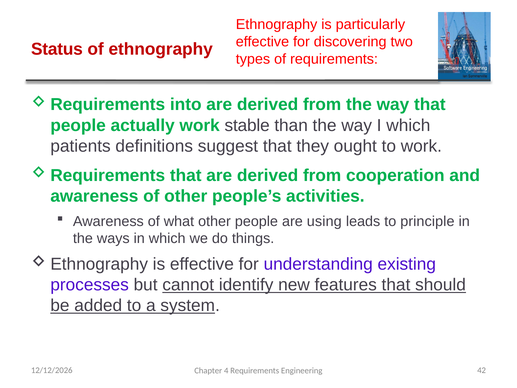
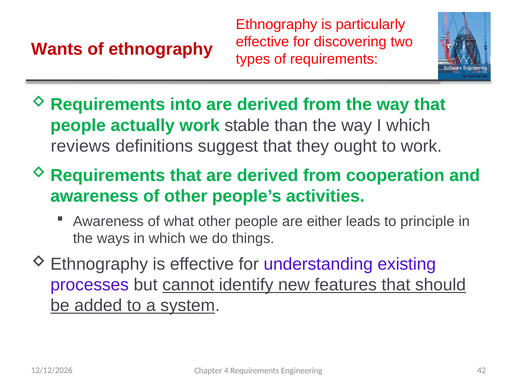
Status: Status -> Wants (57, 49)
patients: patients -> reviews (80, 146)
using: using -> either (324, 221)
